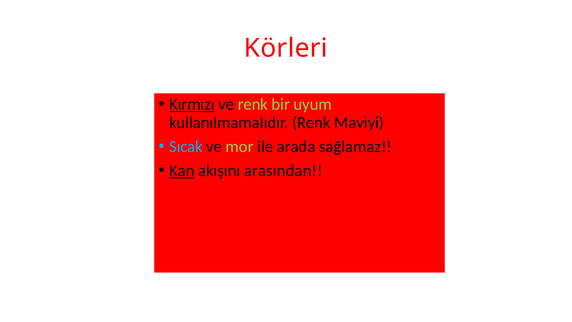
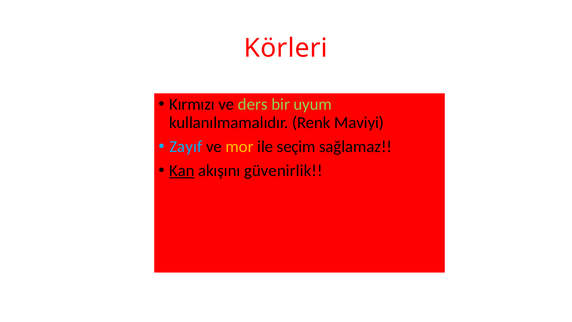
Kırmızı underline: present -> none (192, 104)
ve renk: renk -> ders (253, 104)
Sıcak: Sıcak -> Zayıf (186, 146)
mor colour: light green -> yellow (240, 146)
arada: arada -> seçim (296, 146)
arasından: arasından -> güvenirlik (283, 170)
